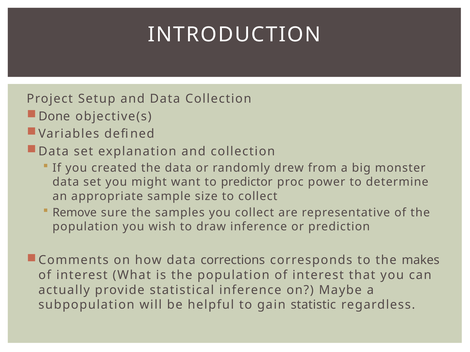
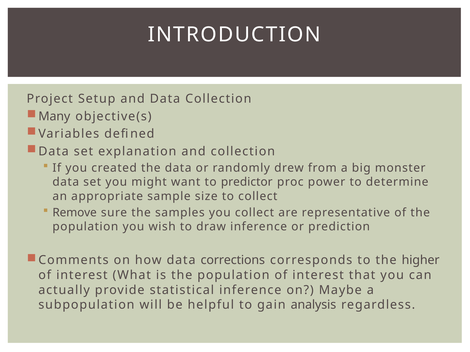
Done: Done -> Many (54, 116)
makes: makes -> higher (421, 261)
statistic: statistic -> analysis (313, 305)
